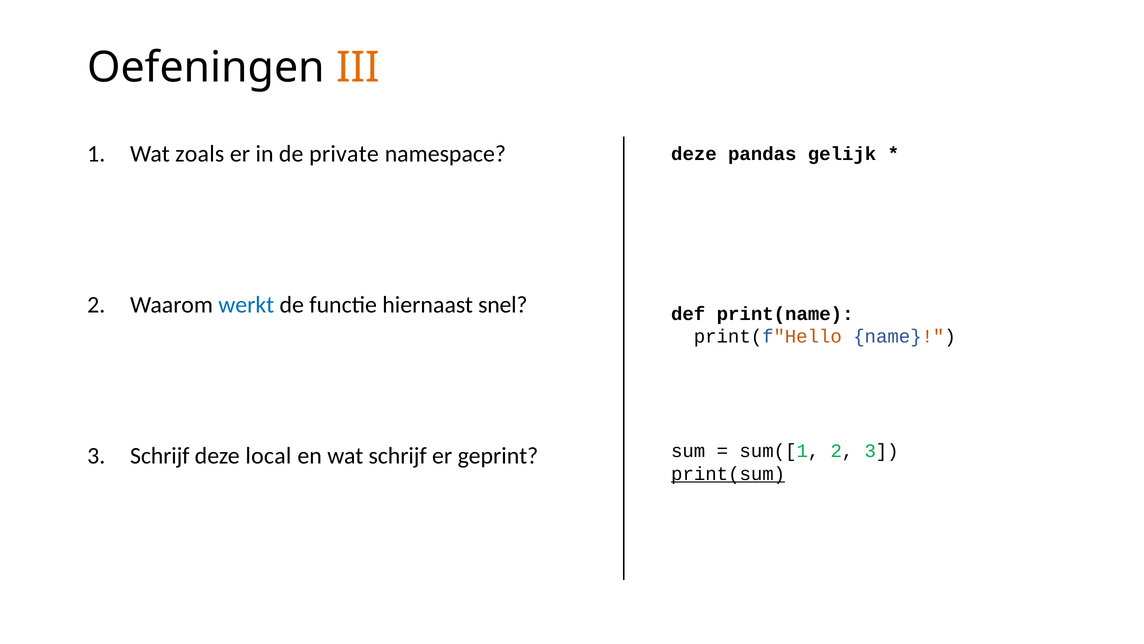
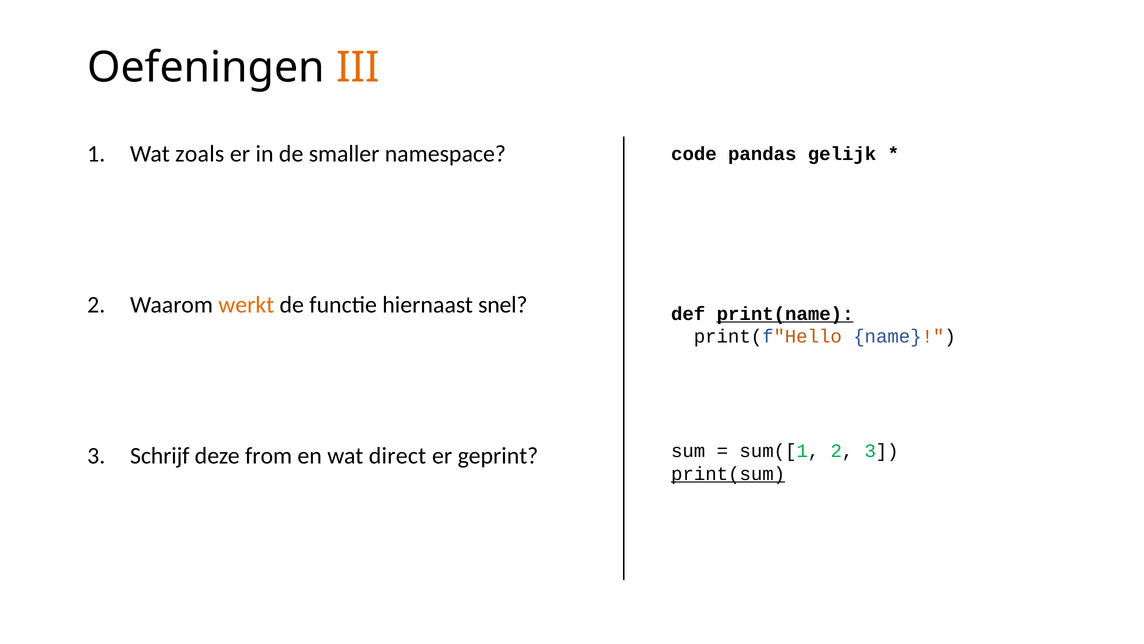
private: private -> smaller (344, 154)
deze: deze -> code (694, 154)
werkt colour: blue -> orange (246, 304)
print(name underline: none -> present (785, 314)
local: local -> from (269, 455)
wat schrijf: schrijf -> direct (398, 455)
